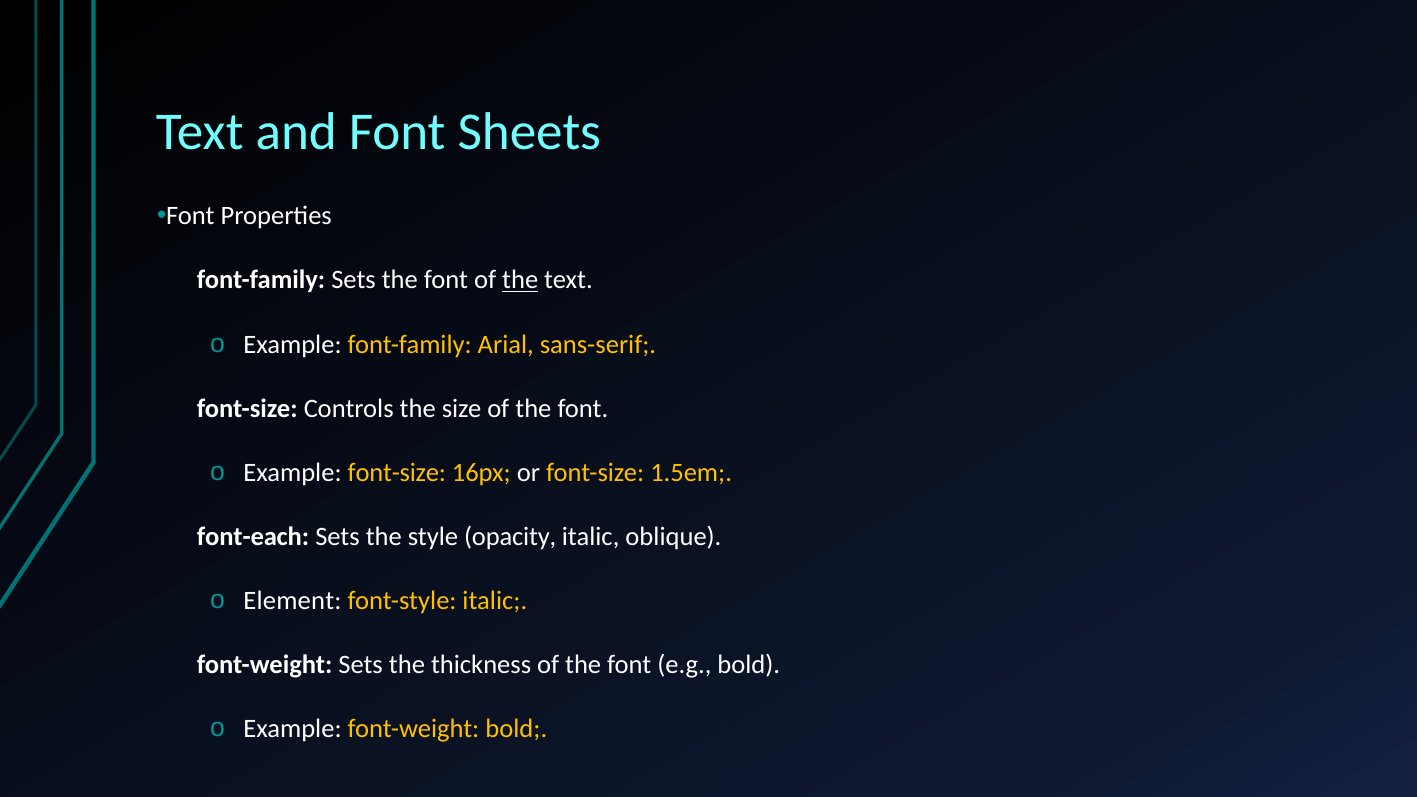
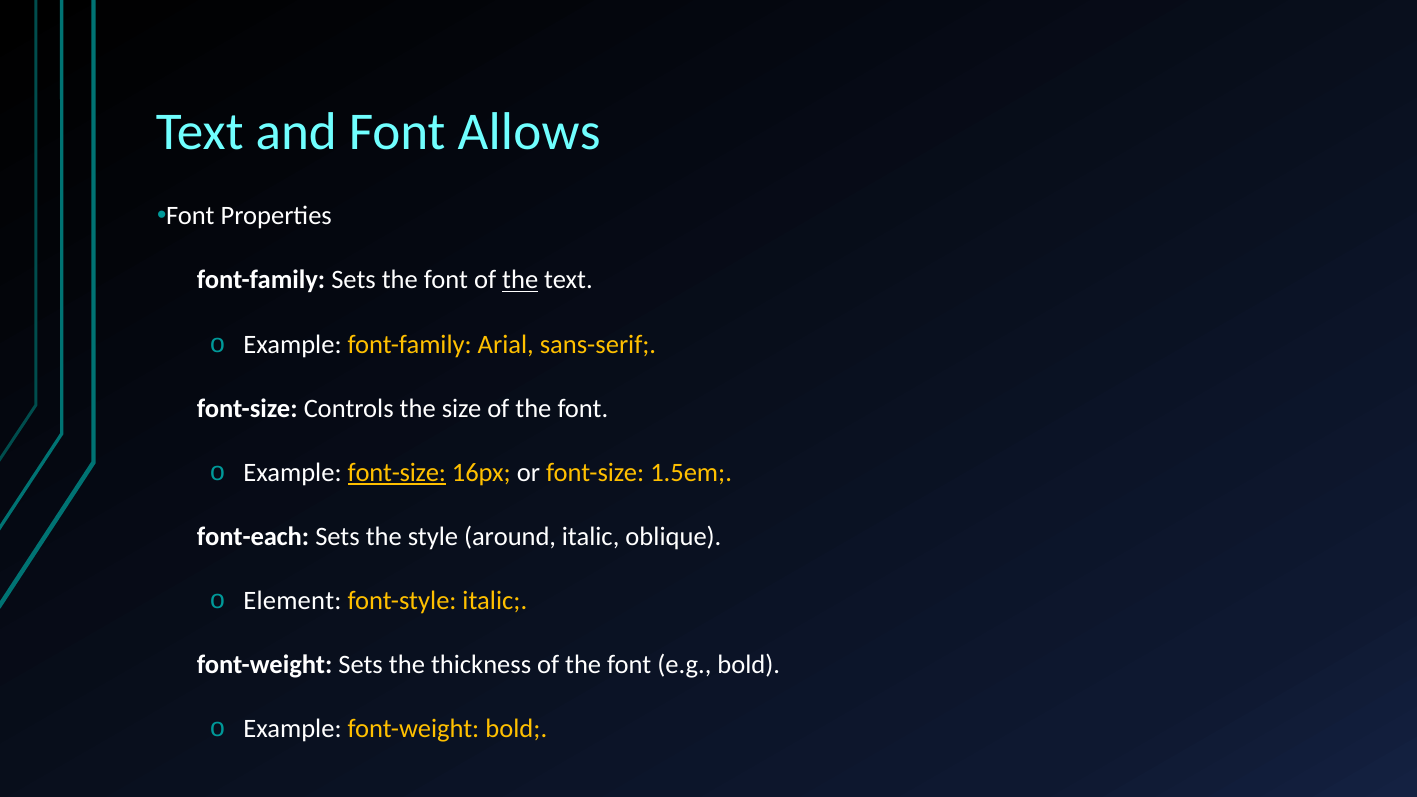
Sheets: Sheets -> Allows (529, 132)
font-size underline: none -> present (397, 473)
opacity: opacity -> around (510, 537)
